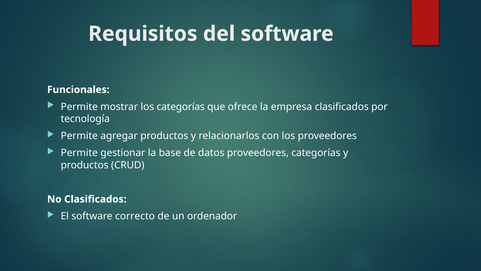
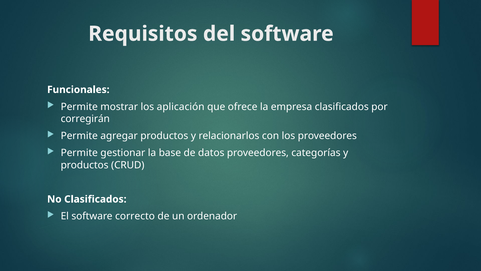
los categorías: categorías -> aplicación (181, 107)
tecnología: tecnología -> corregirán (85, 119)
